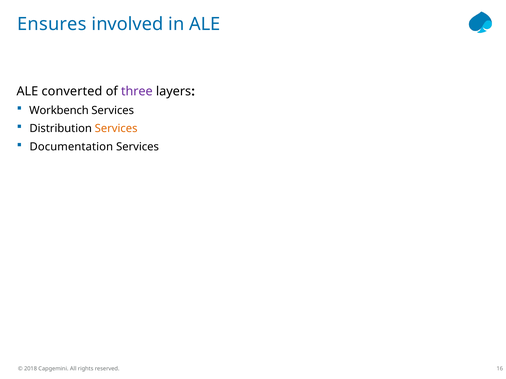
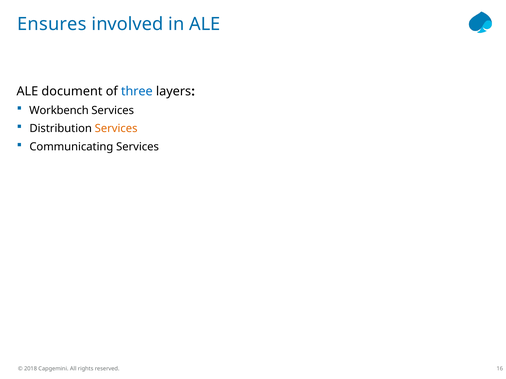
converted: converted -> document (72, 91)
three colour: purple -> blue (137, 91)
Documentation: Documentation -> Communicating (71, 147)
